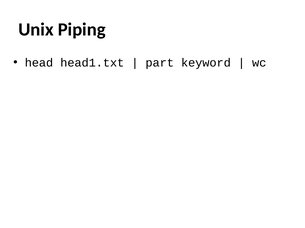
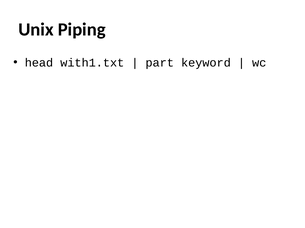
head1.txt: head1.txt -> with1.txt (92, 63)
